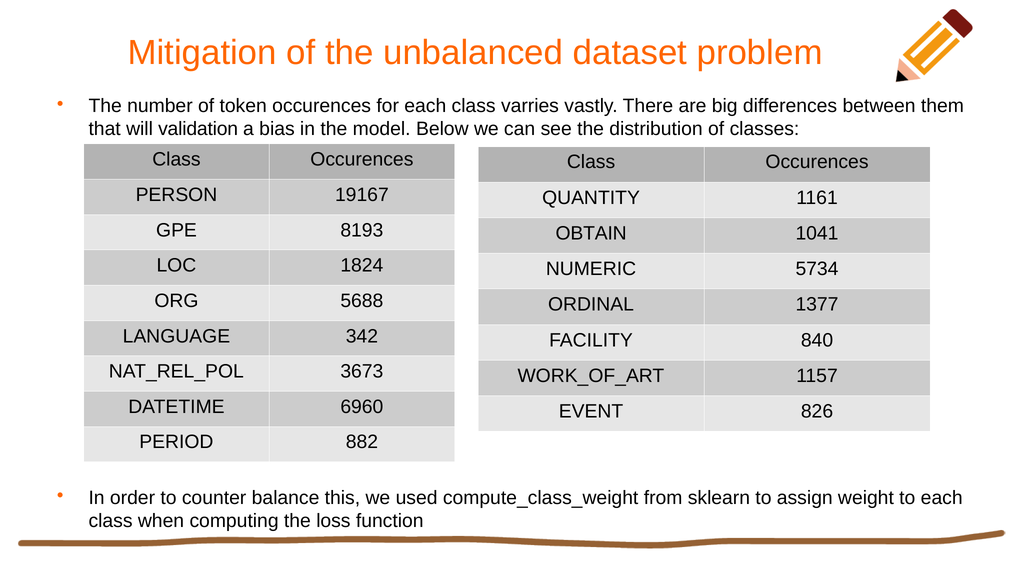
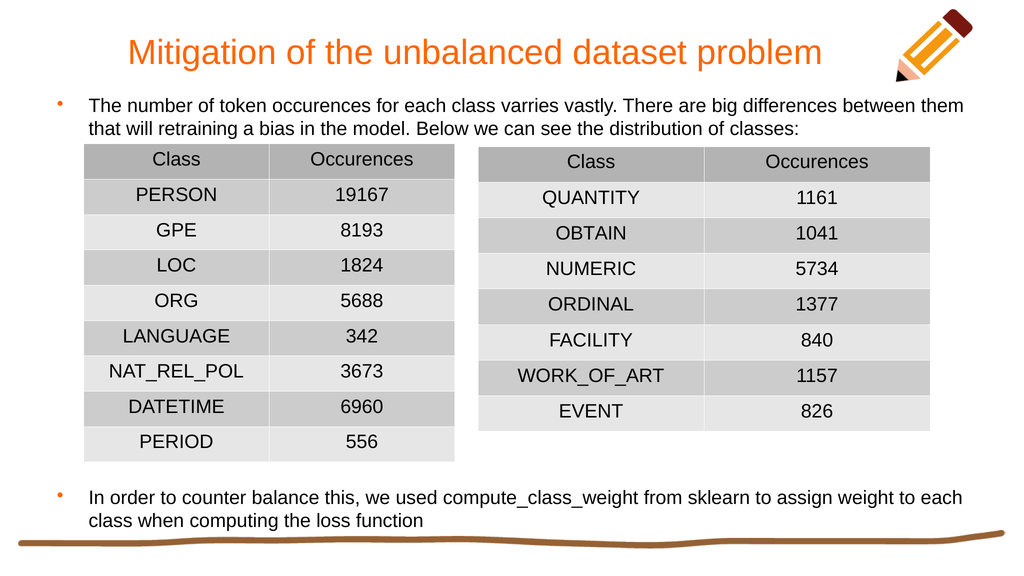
validation: validation -> retraining (198, 129)
882: 882 -> 556 (362, 442)
